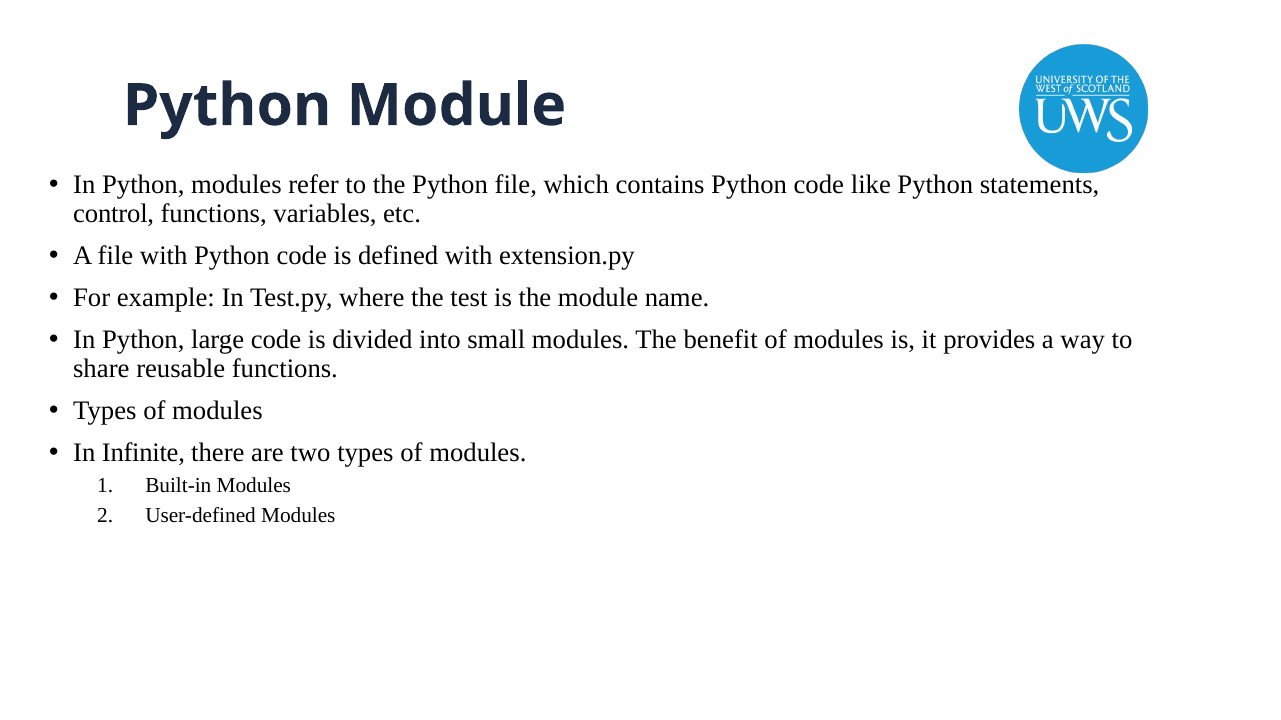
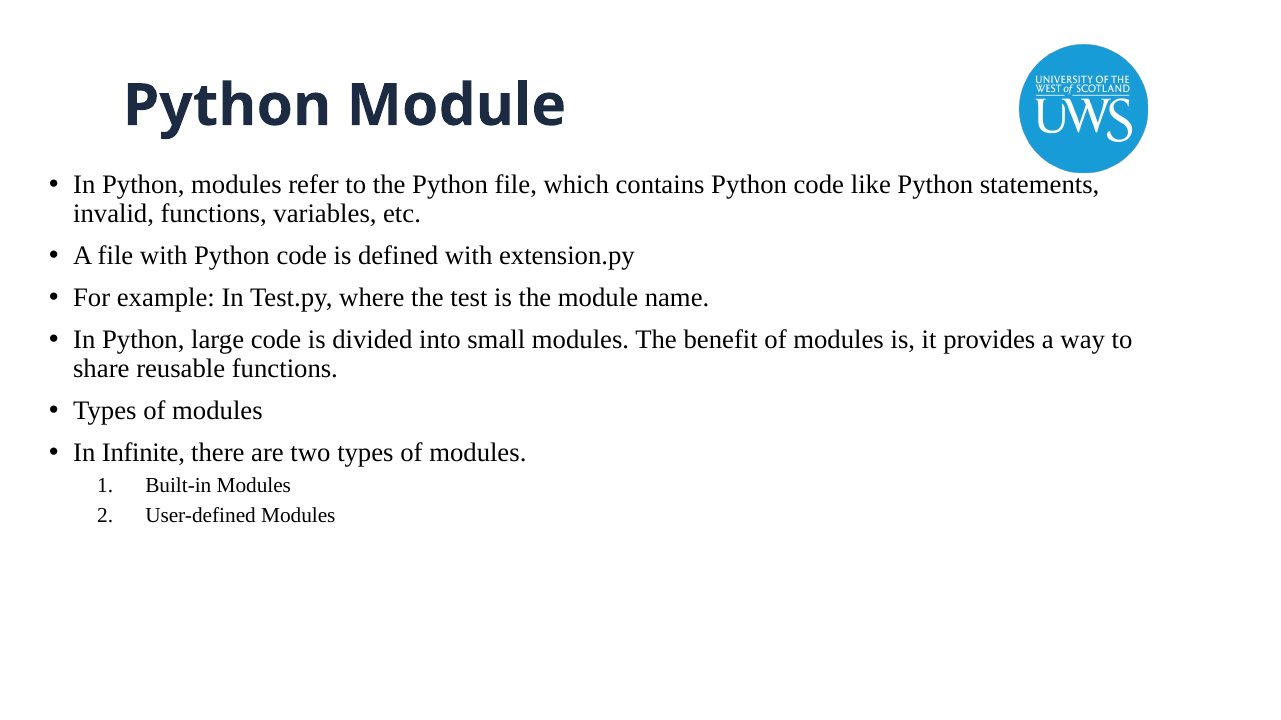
control: control -> invalid (114, 214)
